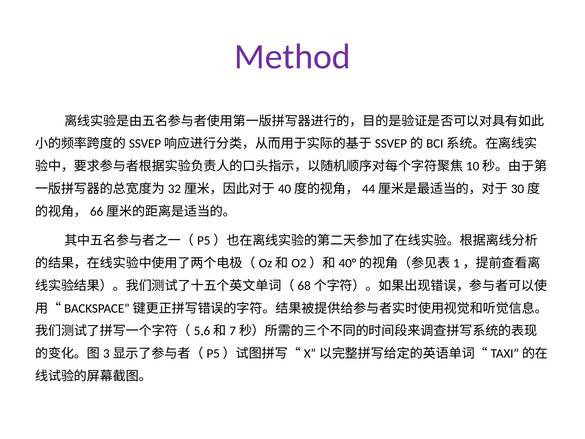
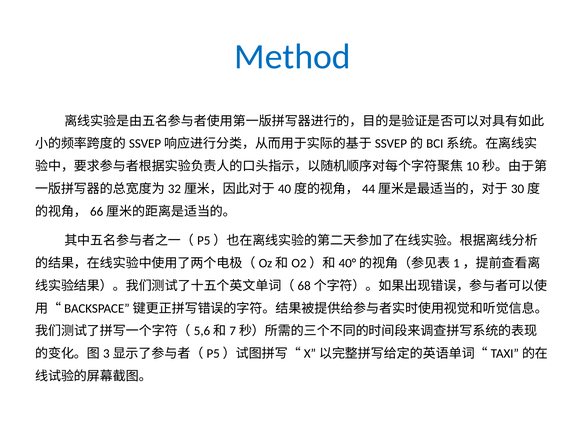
Method colour: purple -> blue (292, 57)
